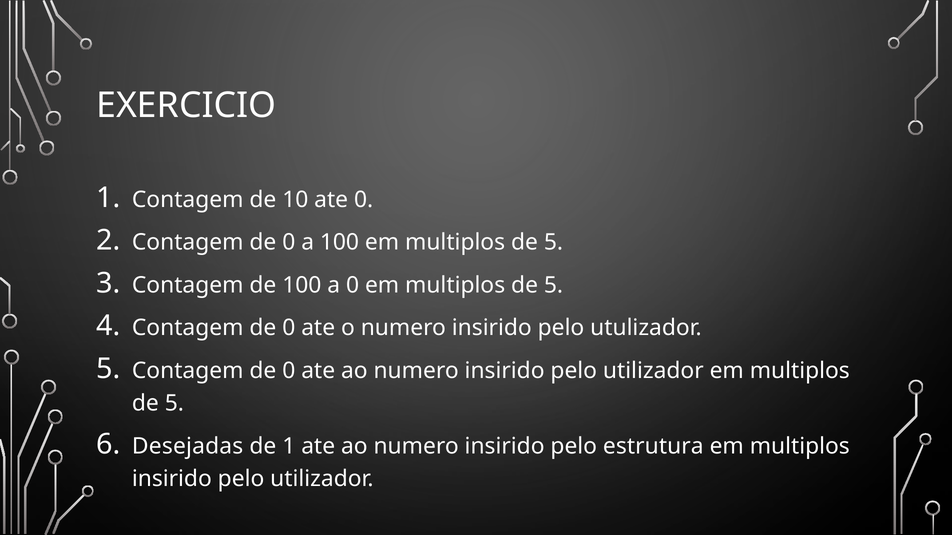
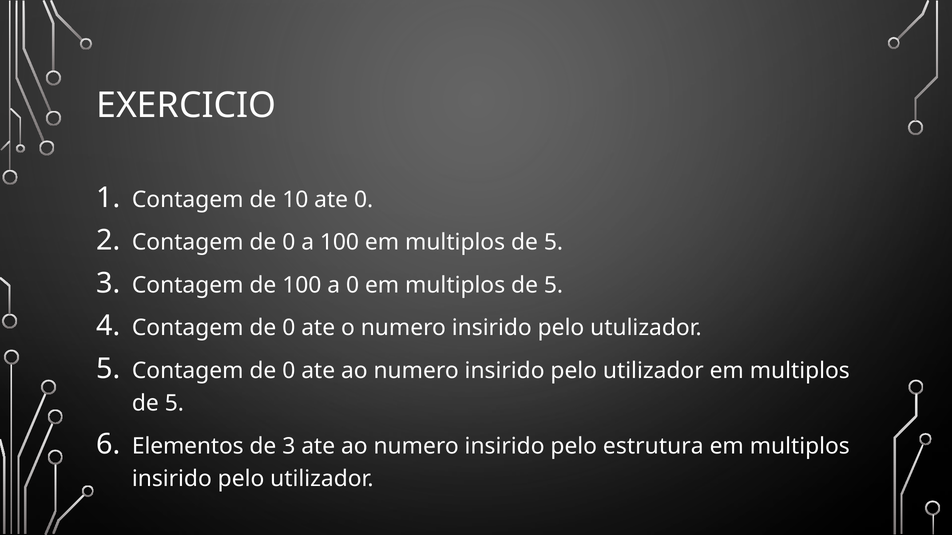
Desejadas: Desejadas -> Elementos (188, 446)
de 1: 1 -> 3 (289, 446)
